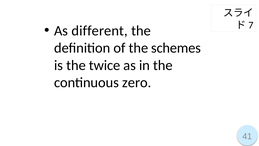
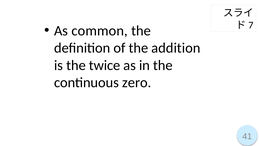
different: different -> common (100, 31)
schemes: schemes -> addition (176, 48)
